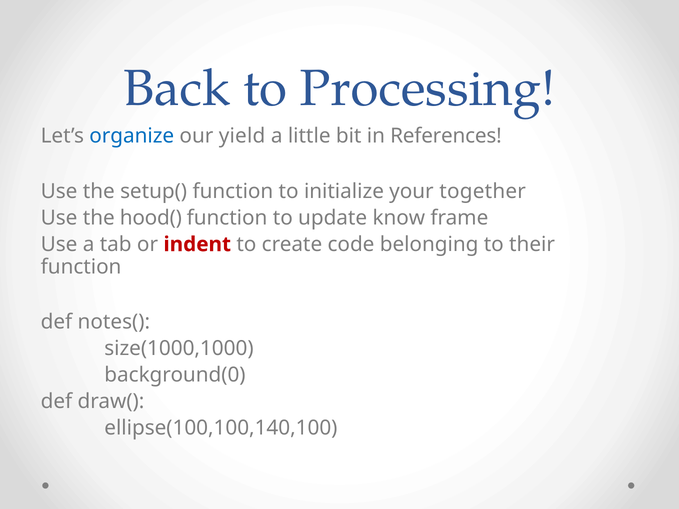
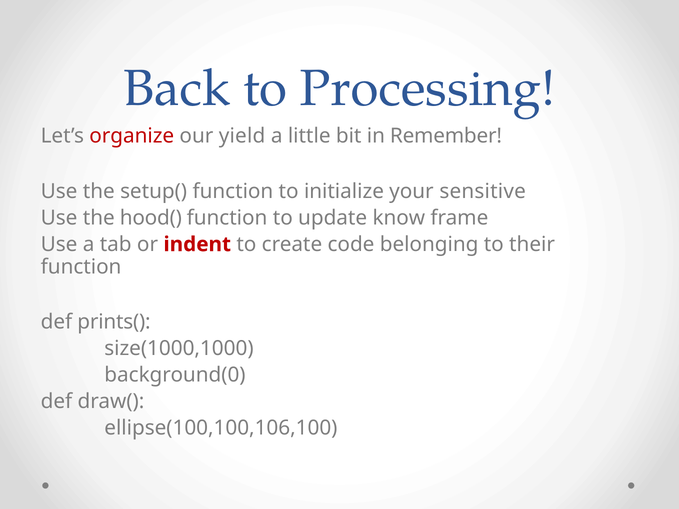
organize colour: blue -> red (132, 136)
References: References -> Remember (446, 136)
together: together -> sensitive (483, 192)
notes(: notes( -> prints( (114, 322)
ellipse(100,100,140,100: ellipse(100,100,140,100 -> ellipse(100,100,106,100 (221, 428)
